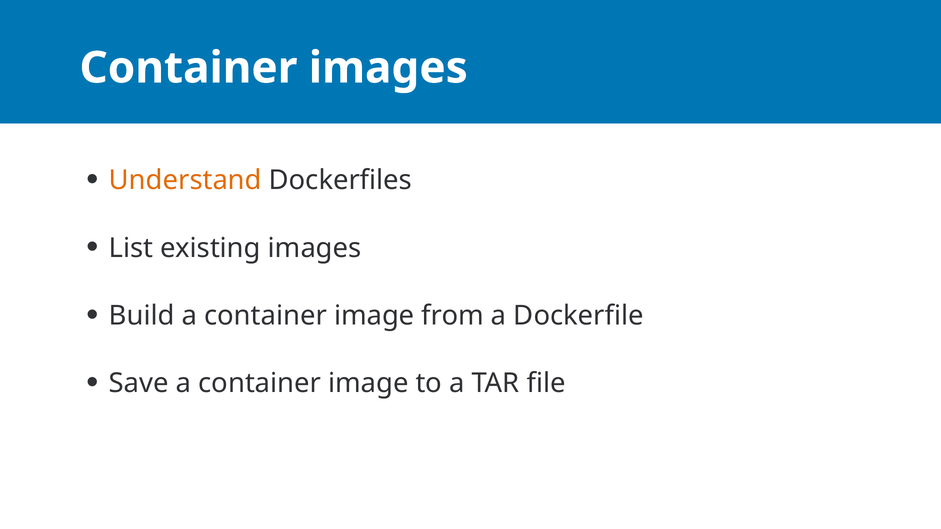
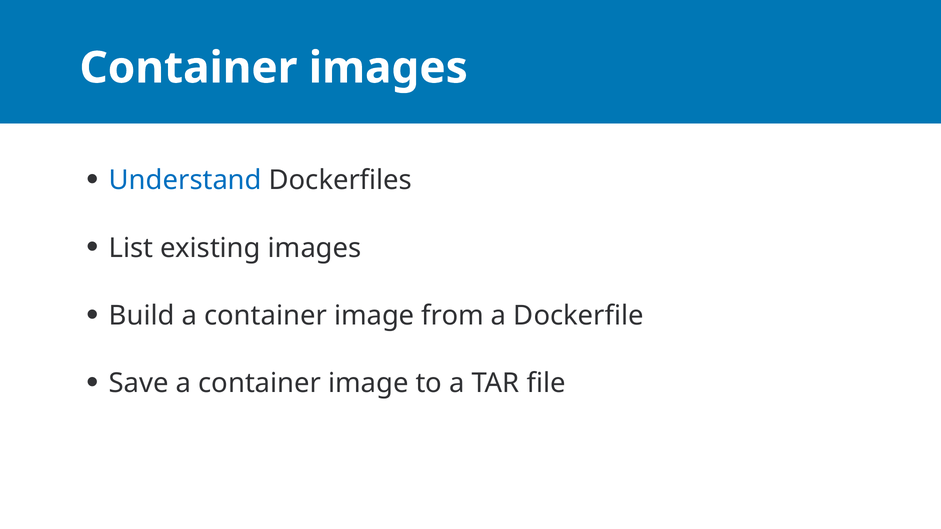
Understand colour: orange -> blue (185, 181)
